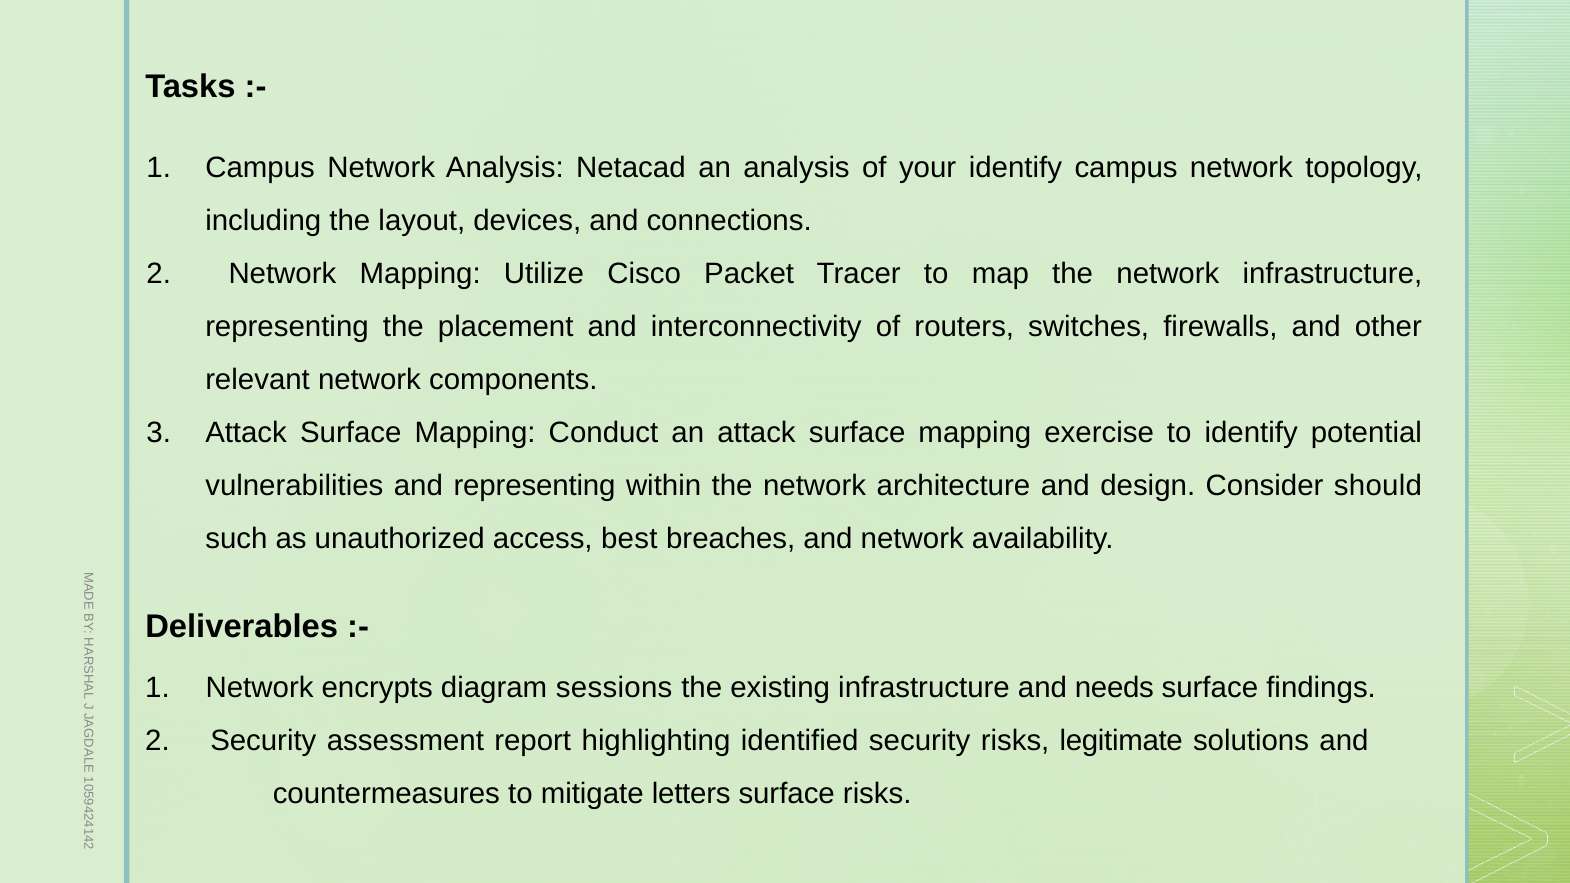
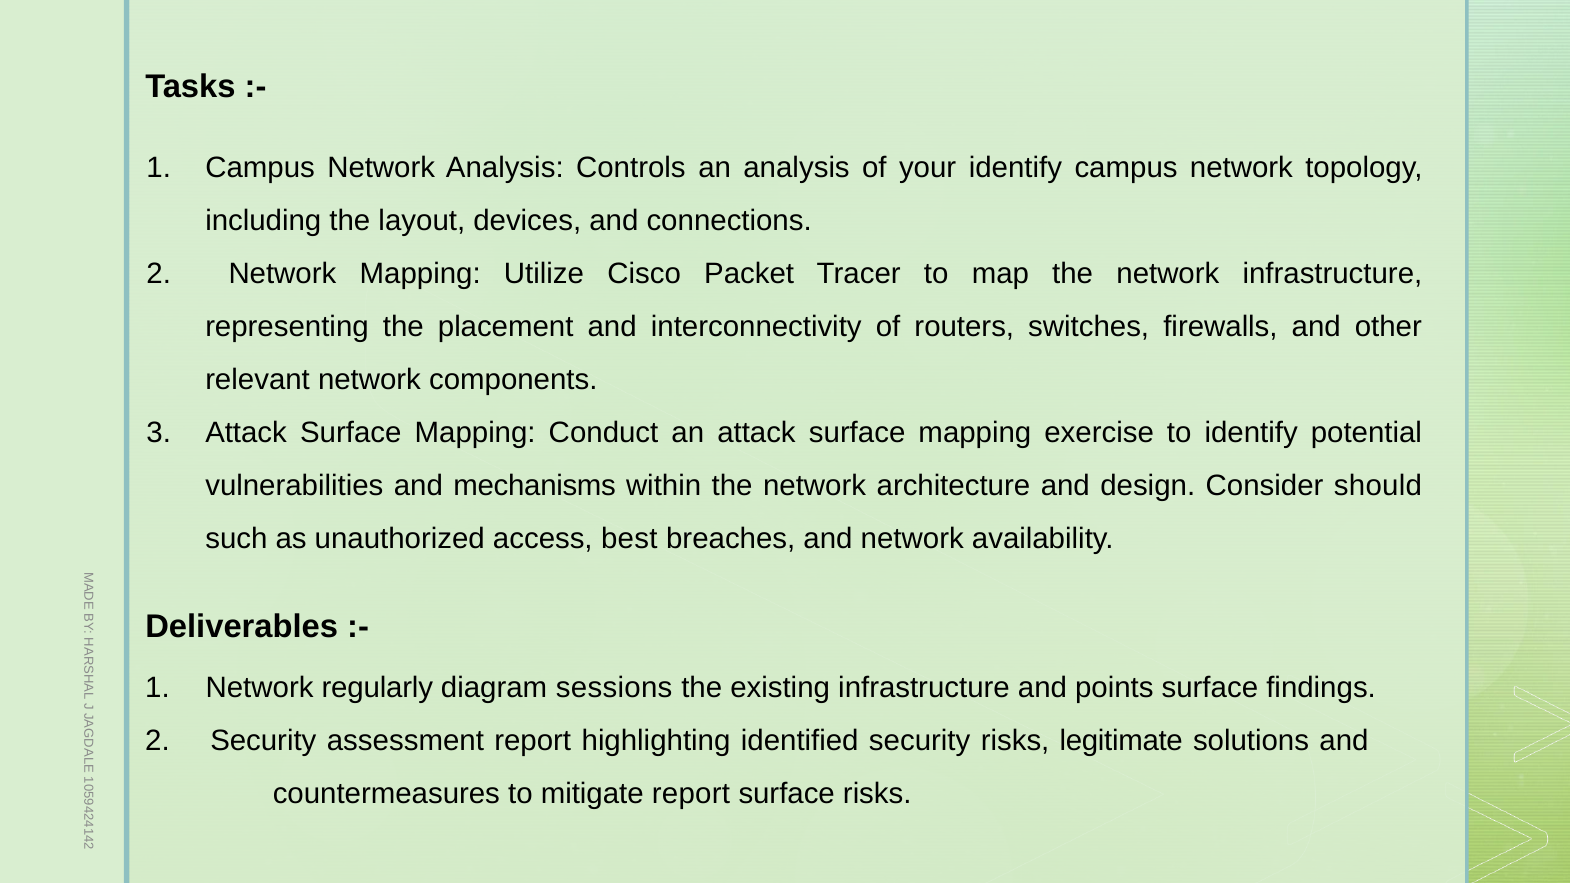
Netacad: Netacad -> Controls (631, 168)
and representing: representing -> mechanisms (535, 486)
encrypts: encrypts -> regularly (377, 688)
needs: needs -> points (1114, 688)
mitigate letters: letters -> report (691, 794)
